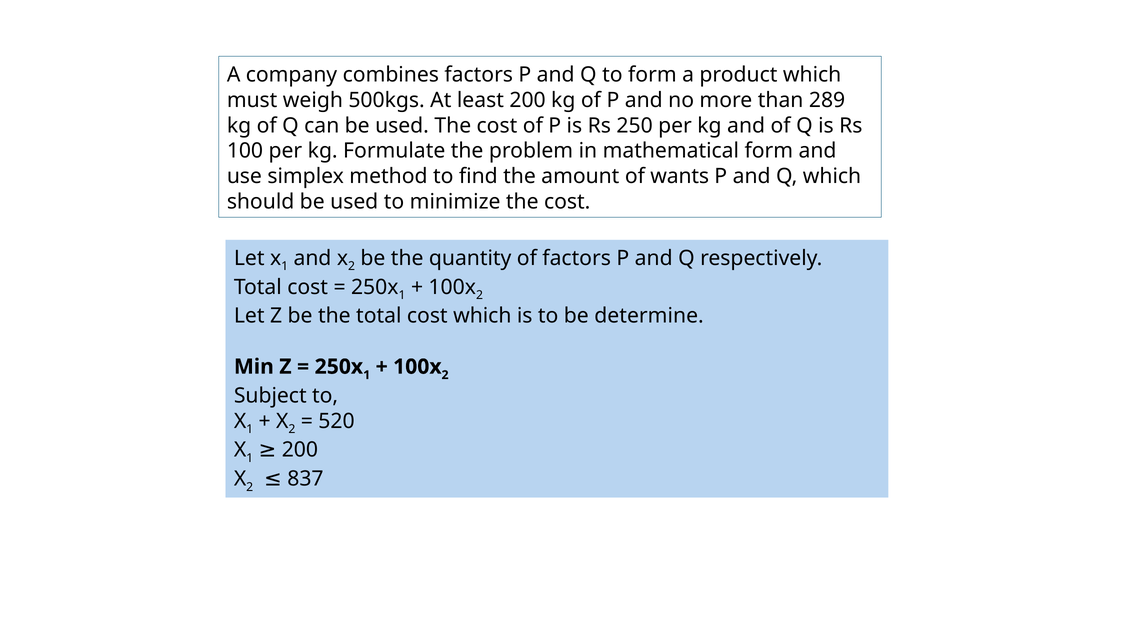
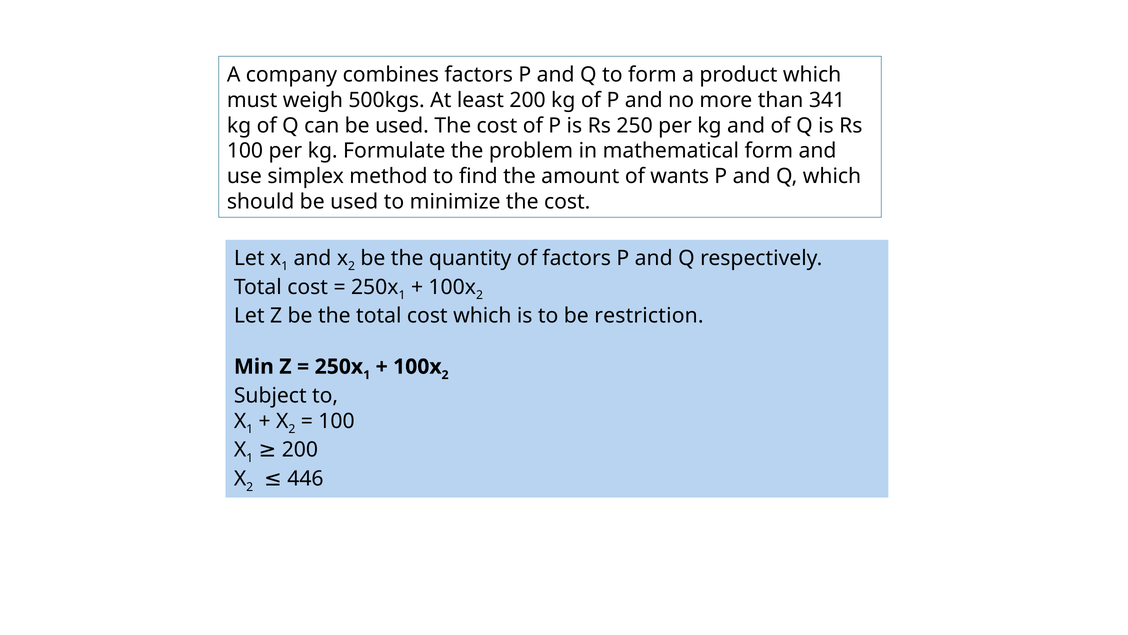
289: 289 -> 341 (827, 100)
determine: determine -> restriction (649, 316)
520: 520 -> 100 (337, 421)
837: 837 -> 446 (305, 478)
